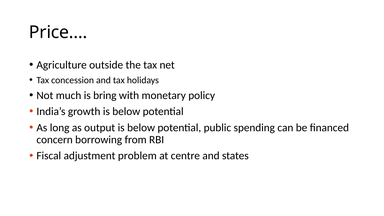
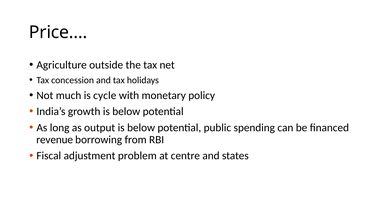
bring: bring -> cycle (105, 95)
concern: concern -> revenue (55, 140)
